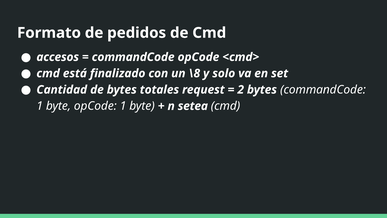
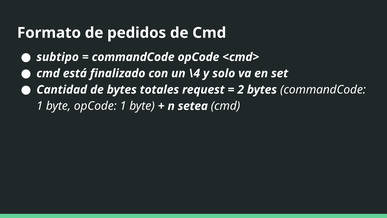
accesos: accesos -> subtipo (58, 57)
\8: \8 -> \4 (194, 73)
